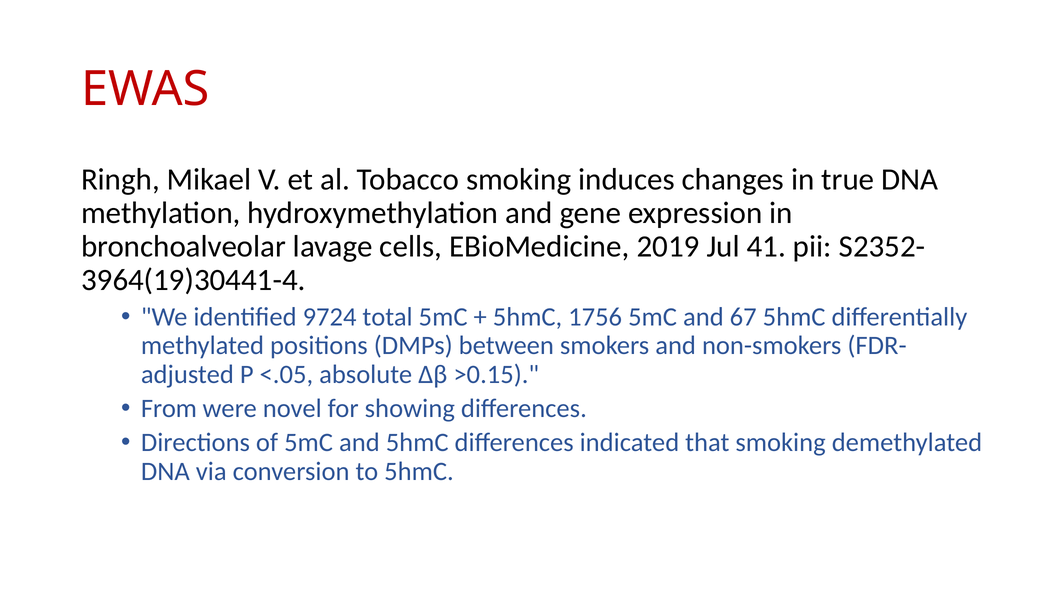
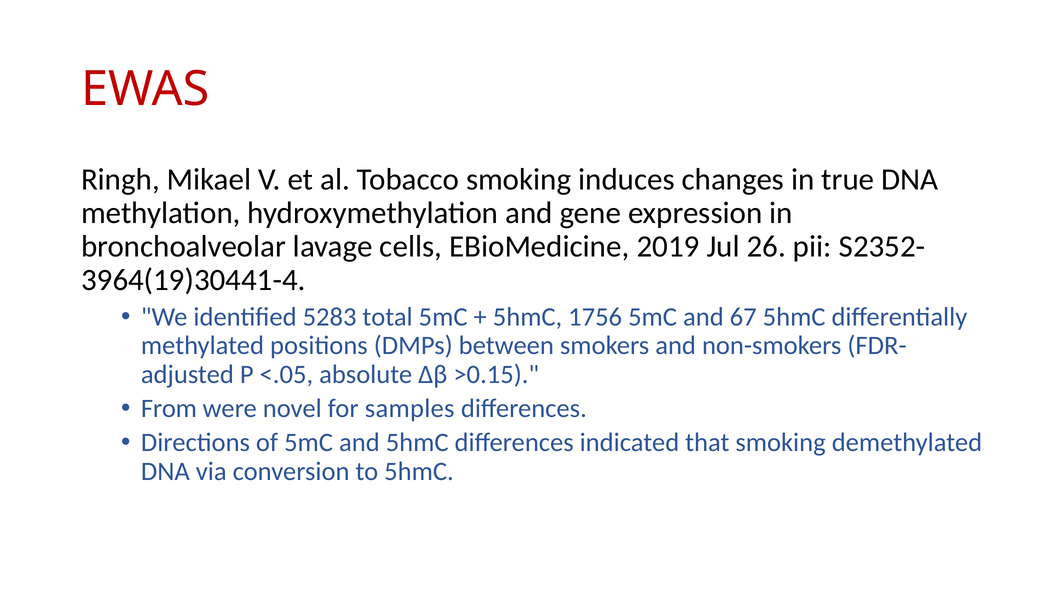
41: 41 -> 26 (766, 247)
9724: 9724 -> 5283 (330, 317)
showing: showing -> samples (410, 409)
